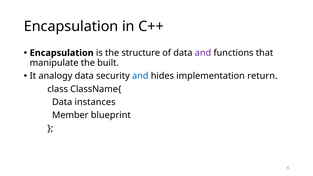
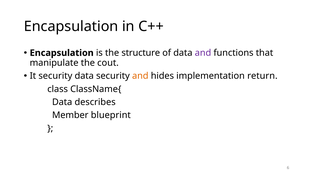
built: built -> cout (108, 63)
It analogy: analogy -> security (55, 76)
and colour: blue -> orange (140, 76)
instances: instances -> describes (95, 102)
